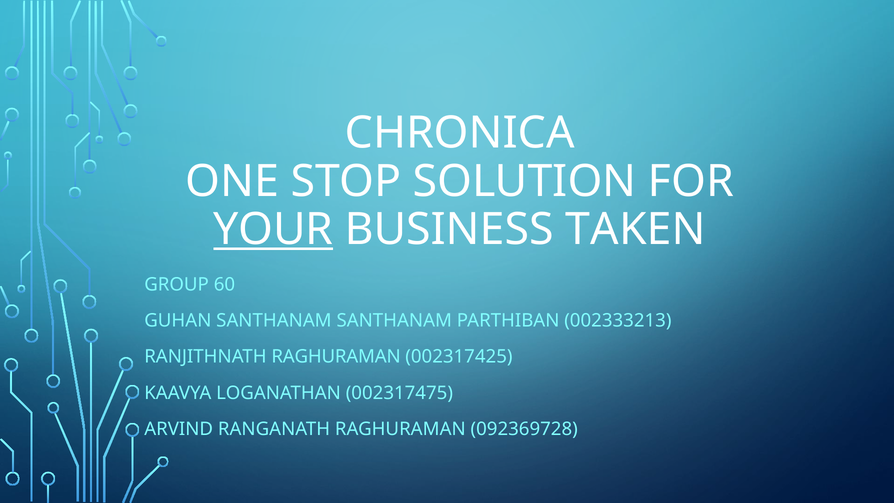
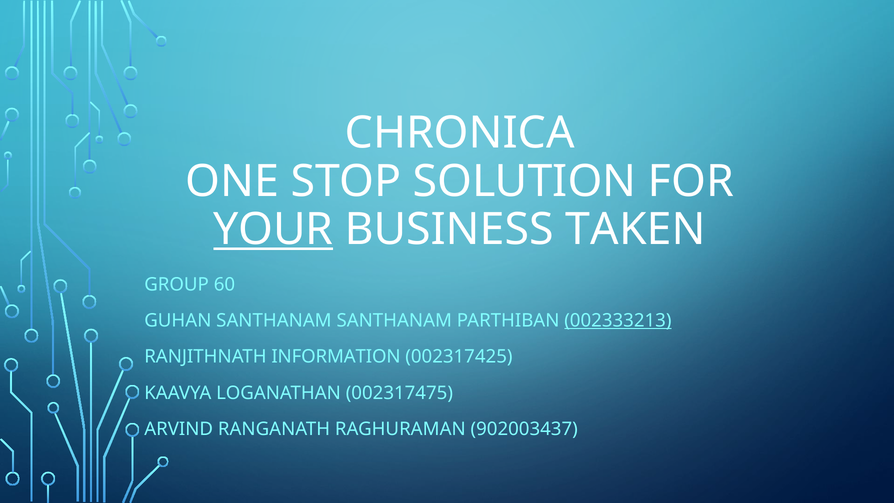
002333213 underline: none -> present (618, 321)
RANJITHNATH RAGHURAMAN: RAGHURAMAN -> INFORMATION (336, 357)
092369728: 092369728 -> 902003437 (524, 429)
